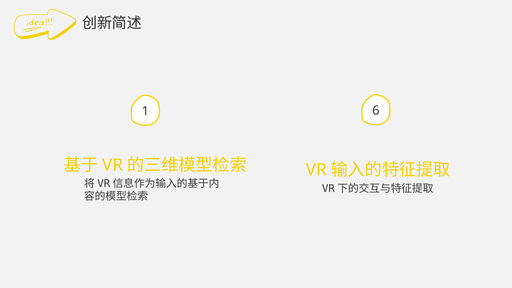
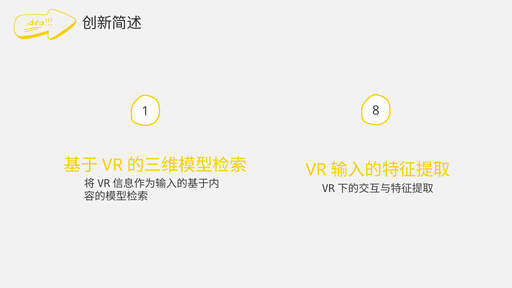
6: 6 -> 8 (376, 111)
